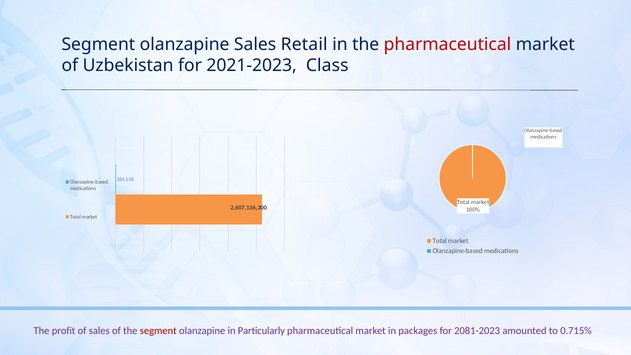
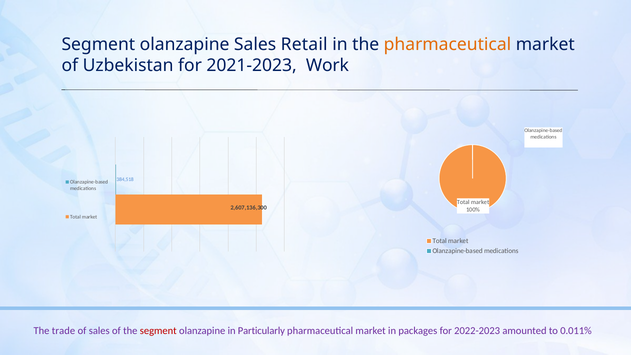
pharmaceutical colour: red -> orange (447, 44)
Class: Class -> Work (327, 65)
profit: profit -> trade (64, 331)
2081-2023: 2081-2023 -> 2022-2023 (477, 331)
0.715%: 0.715% -> 0.011% (576, 331)
